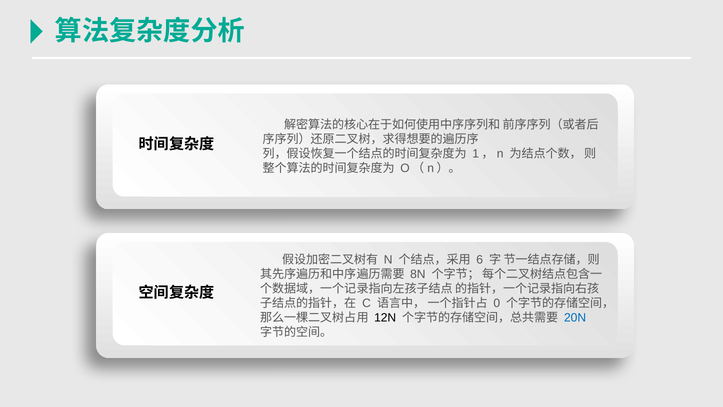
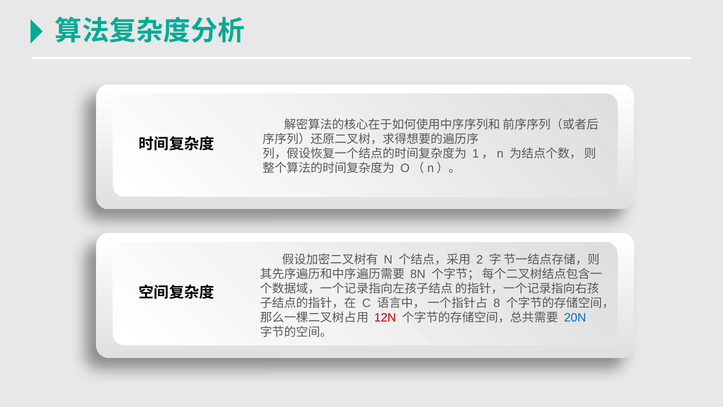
6: 6 -> 2 (480, 260)
0: 0 -> 8 (497, 303)
12N colour: black -> red (385, 318)
